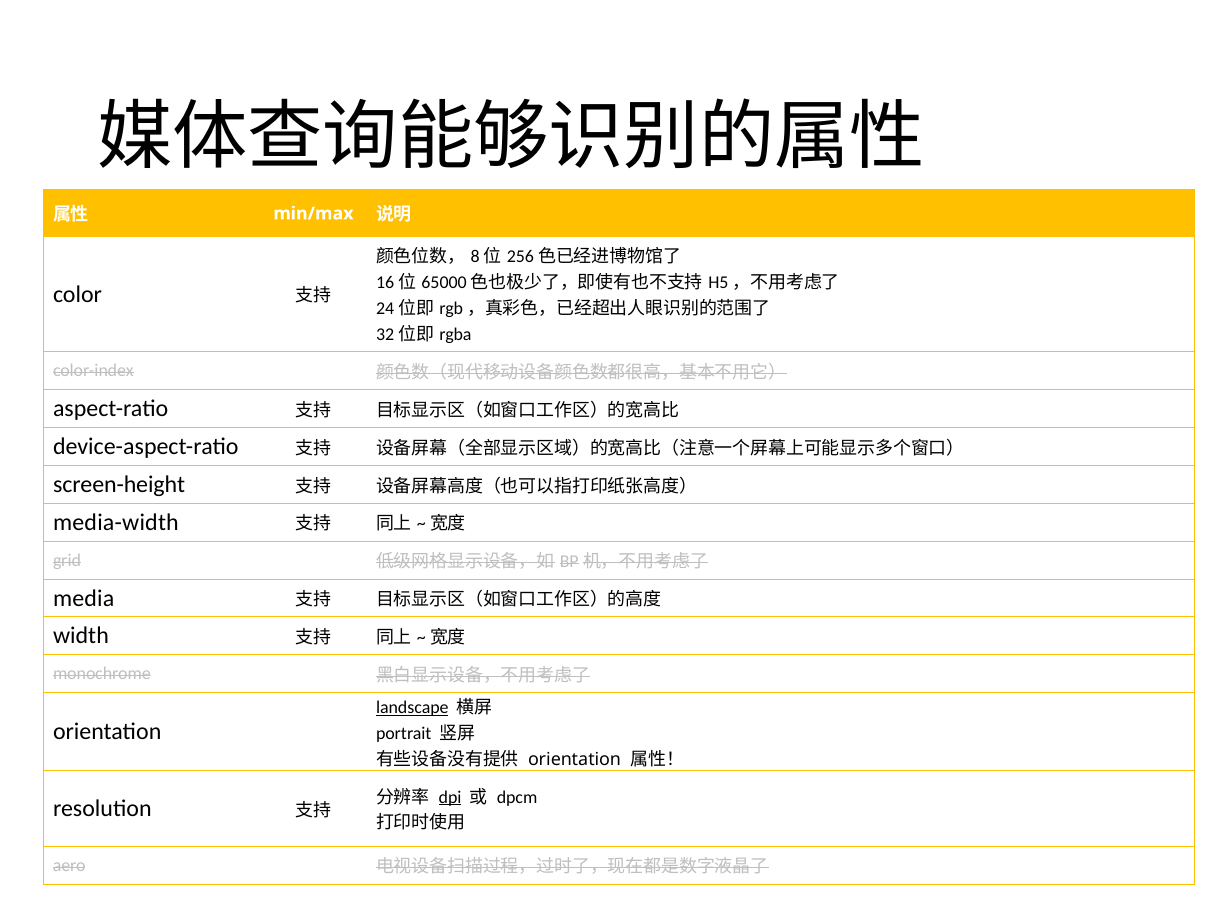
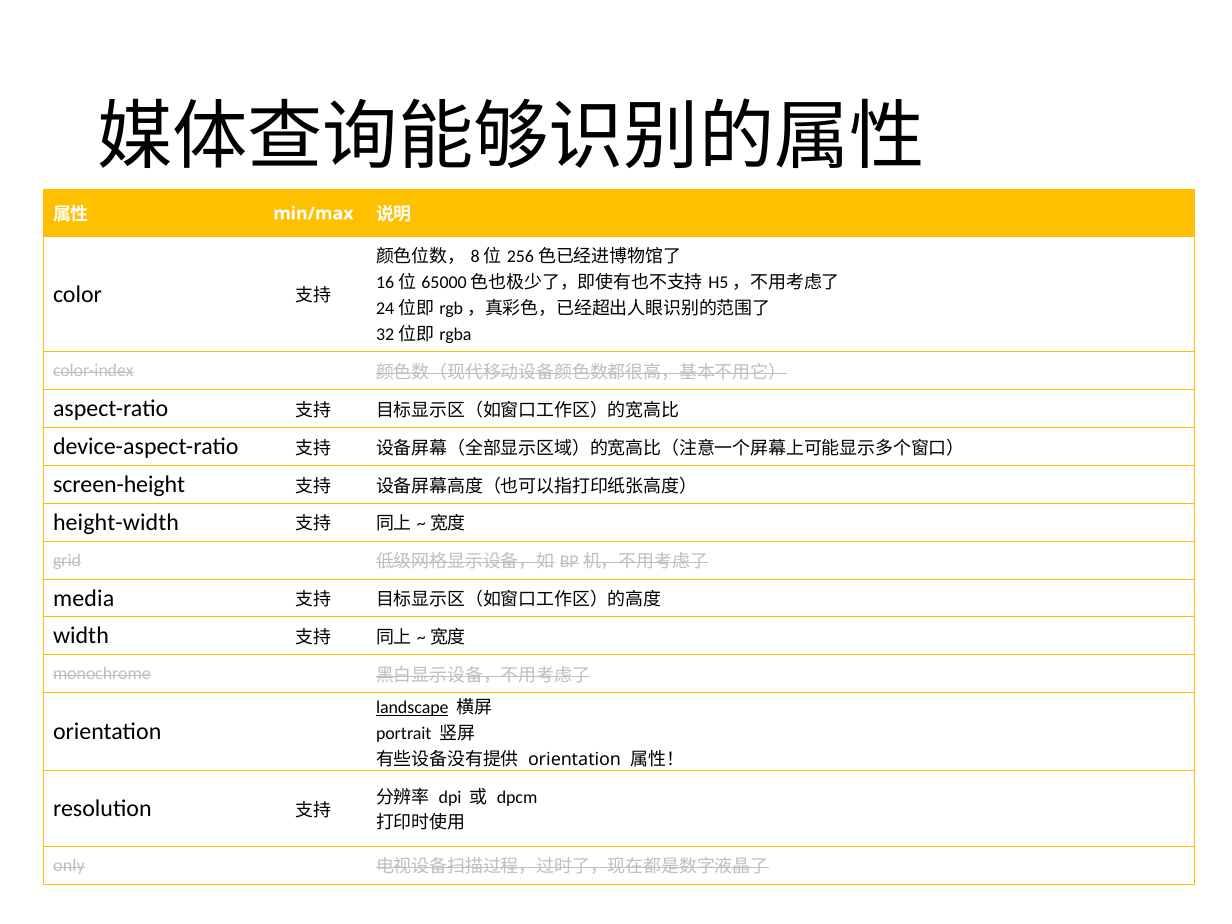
media-width: media-width -> height-width (116, 522)
dpi underline: present -> none (450, 797)
aero: aero -> only (69, 865)
